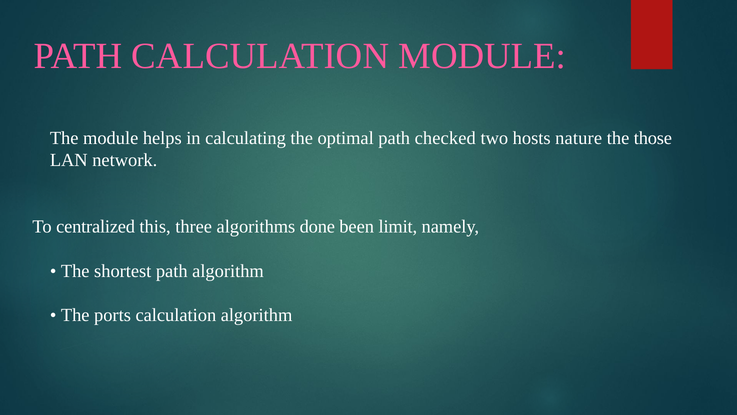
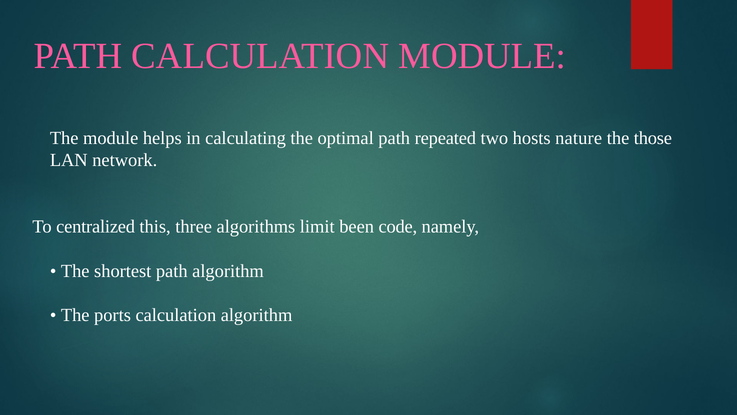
checked: checked -> repeated (445, 138)
done: done -> limit (317, 227)
limit: limit -> code (398, 227)
